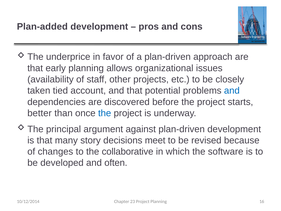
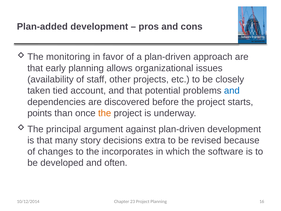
underprice: underprice -> monitoring (68, 57)
better: better -> points (40, 113)
the colour: blue -> orange (105, 113)
meet: meet -> extra (155, 140)
collaborative: collaborative -> incorporates (128, 151)
